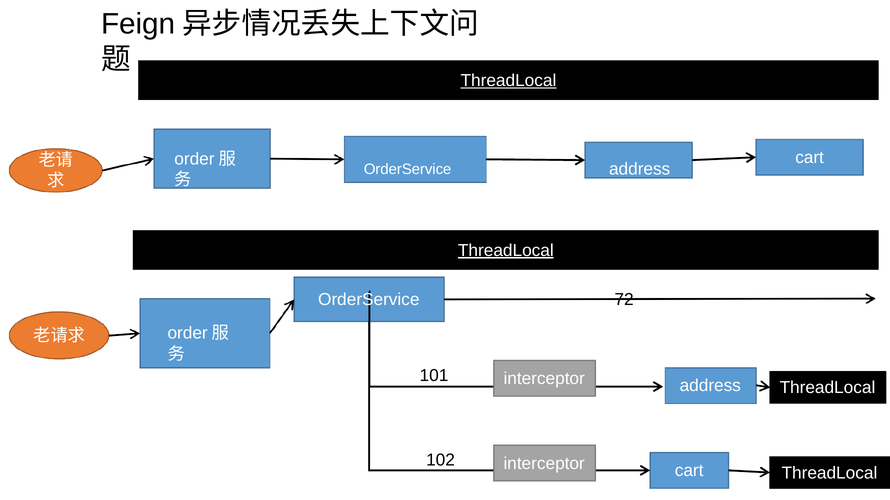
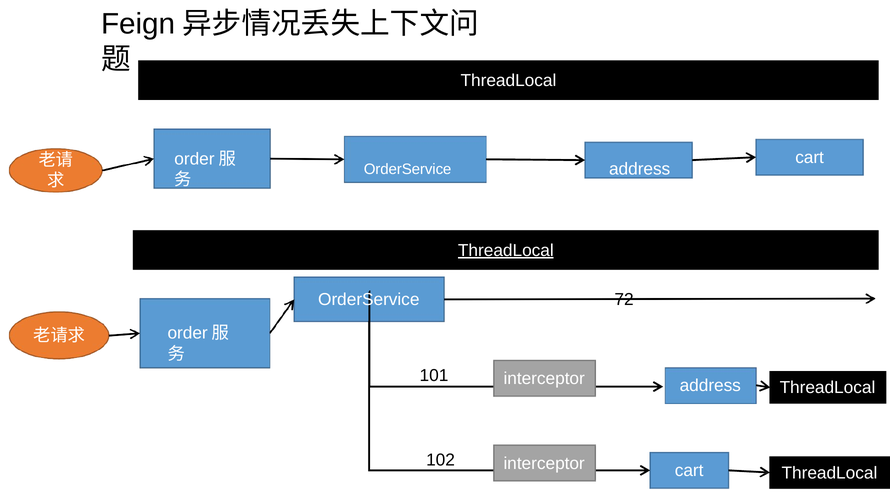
ThreadLocal underline: present -> none (508, 81)
